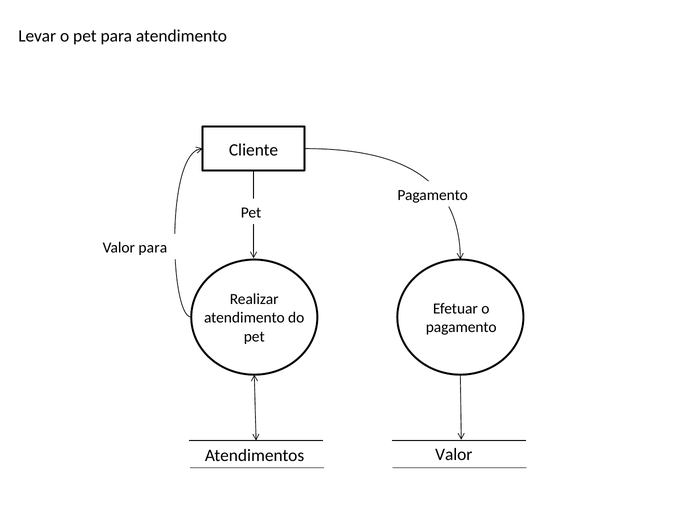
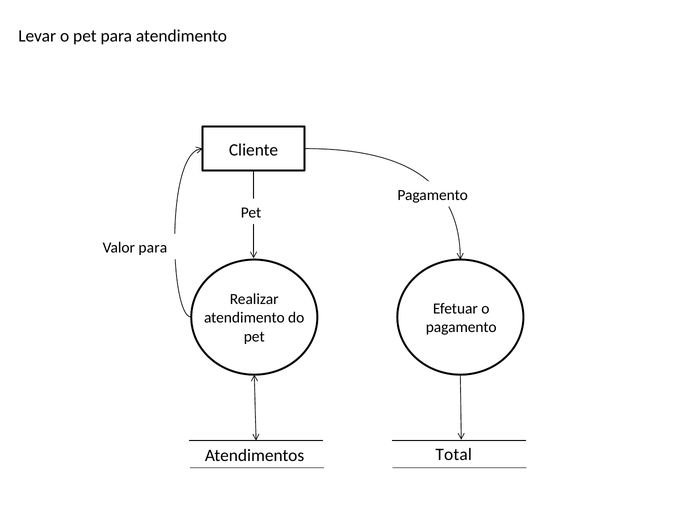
Valor: Valor -> Total (454, 455)
